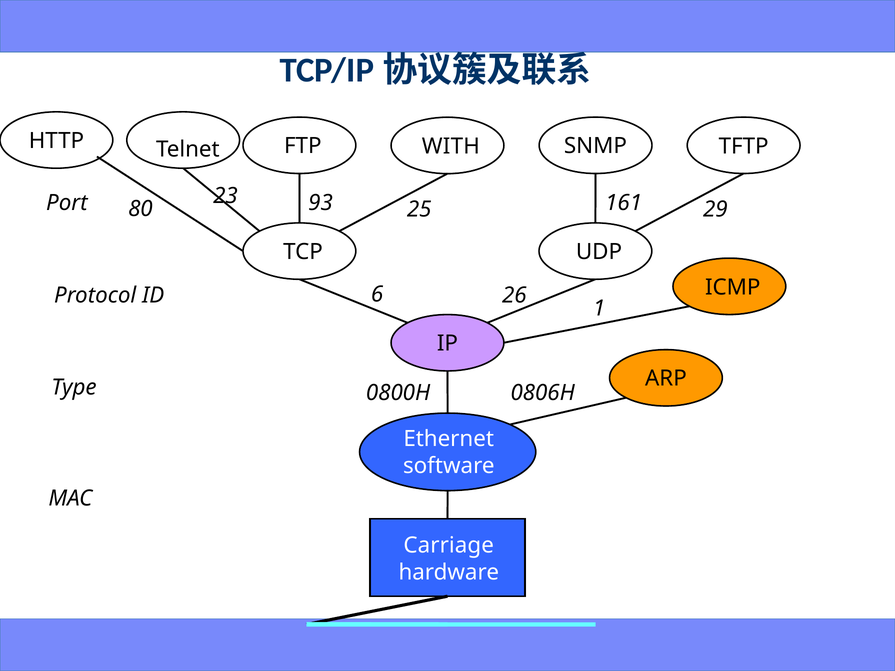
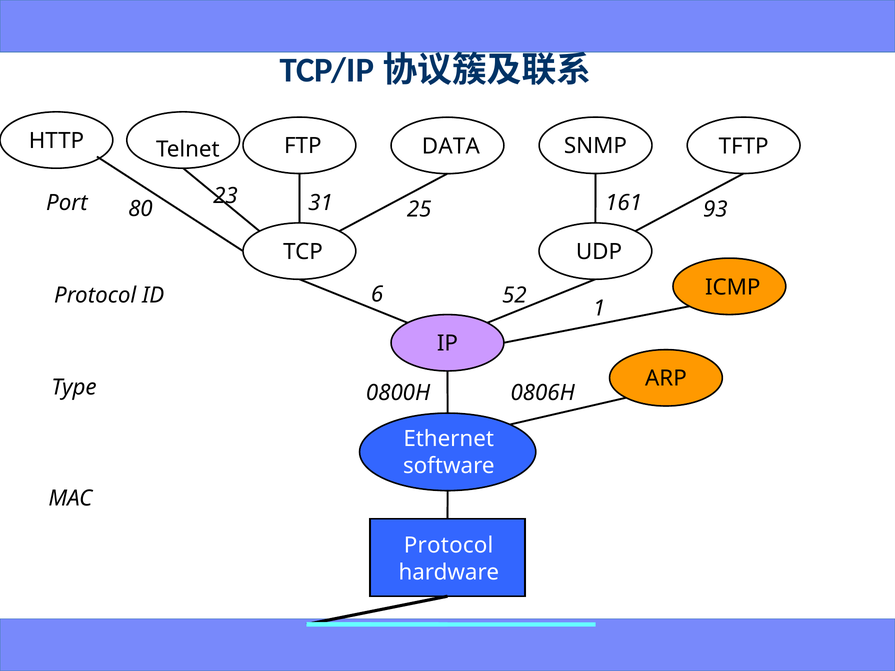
WITH: WITH -> DATA (451, 146)
93: 93 -> 31 (321, 203)
29: 29 -> 93 (715, 210)
26: 26 -> 52 (514, 296)
Carriage: Carriage -> Protocol (449, 546)
